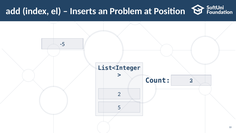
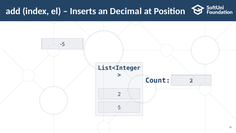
Problem: Problem -> Decimal (126, 11)
